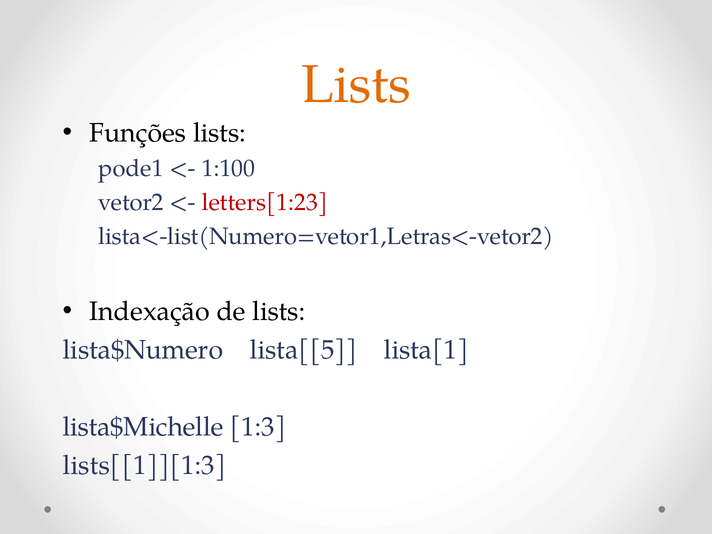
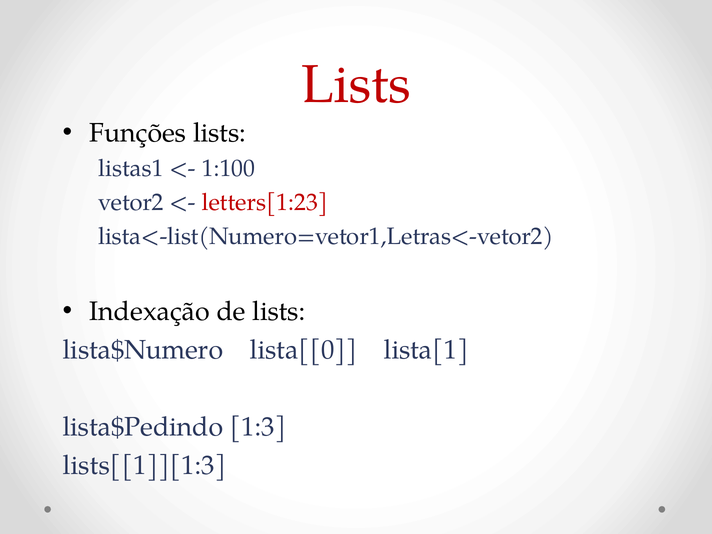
Lists colour: orange -> red (356, 85)
pode1: pode1 -> listas1 (131, 168)
lista[[5: lista[[5 -> lista[[0 (304, 350)
lista$Michelle: lista$Michelle -> lista$Pedindo (143, 427)
